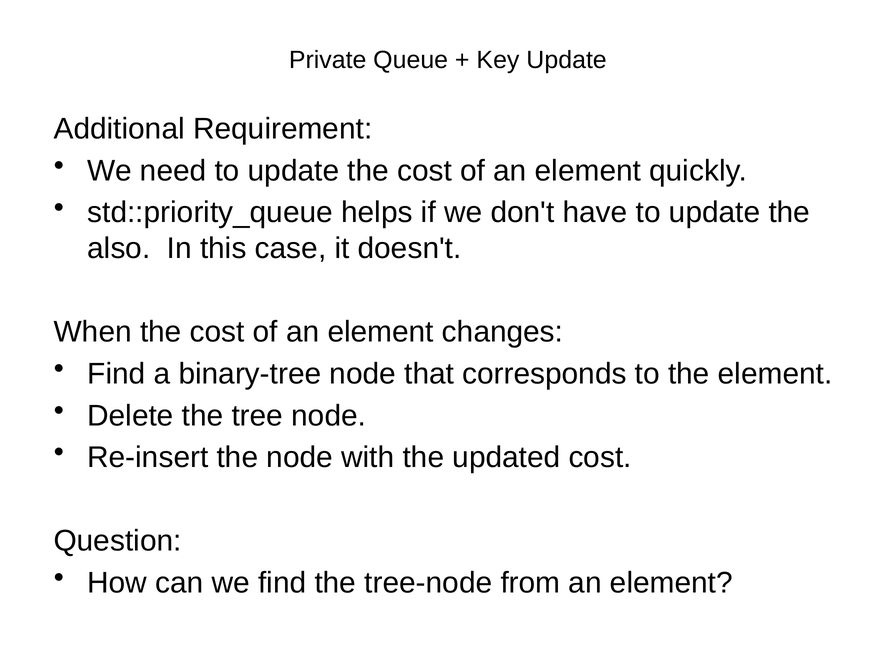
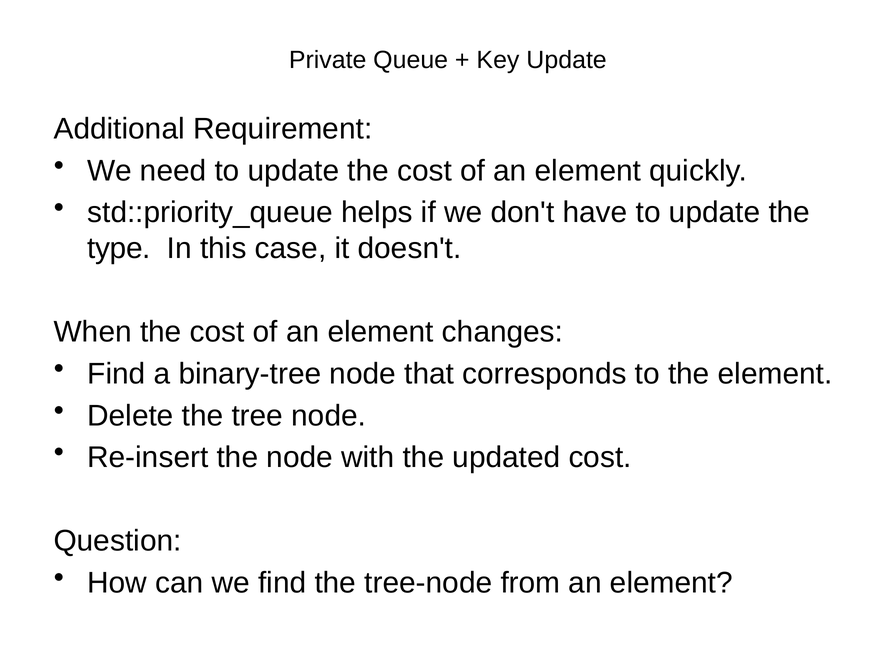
also: also -> type (119, 248)
